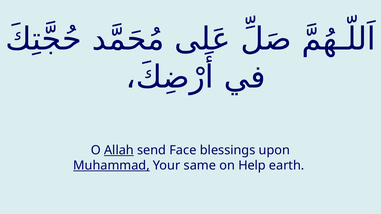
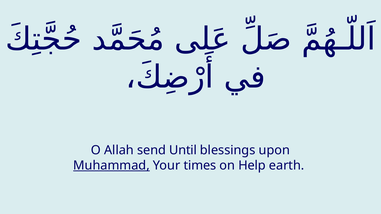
Allah underline: present -> none (119, 150)
Face: Face -> Until (183, 150)
same: same -> times (200, 166)
